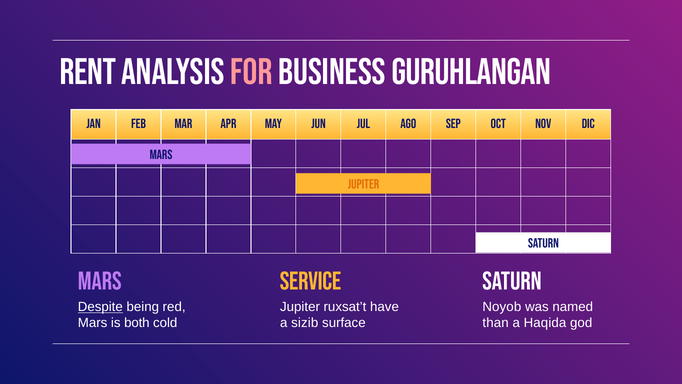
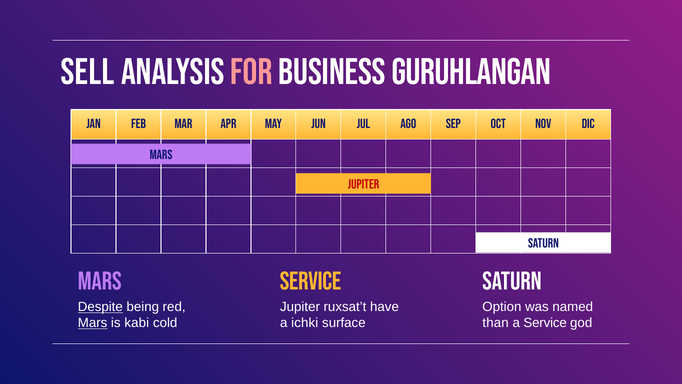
RENT: RENT -> SELL (88, 72)
jUPITER colour: orange -> red (363, 184)
Noyob: Noyob -> Option (502, 307)
Mars underline: none -> present (93, 323)
both: both -> kabi (137, 323)
sizib: sizib -> ichki (305, 323)
a Haqida: Haqida -> Service (545, 323)
